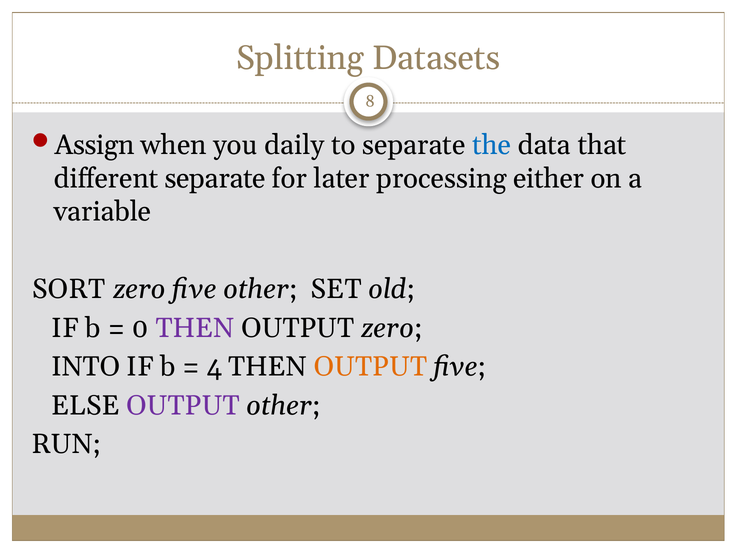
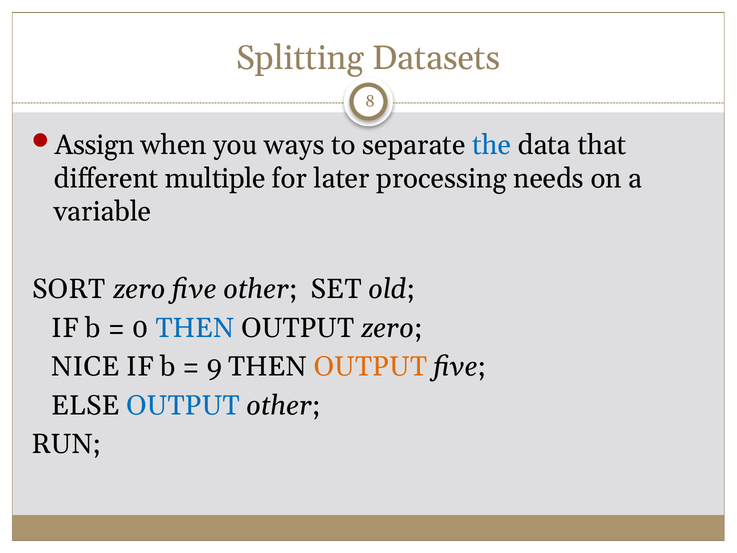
daily: daily -> ways (294, 145)
different separate: separate -> multiple (215, 178)
either: either -> needs (549, 178)
THEN colour: purple -> blue (195, 328)
INTO: INTO -> NICE (86, 367)
4: 4 -> 9 (214, 367)
OUTPUT colour: purple -> blue (183, 405)
